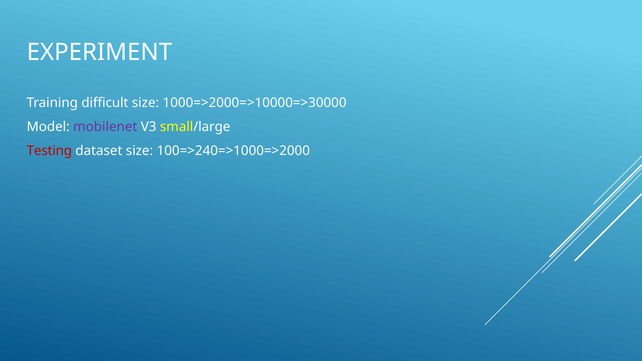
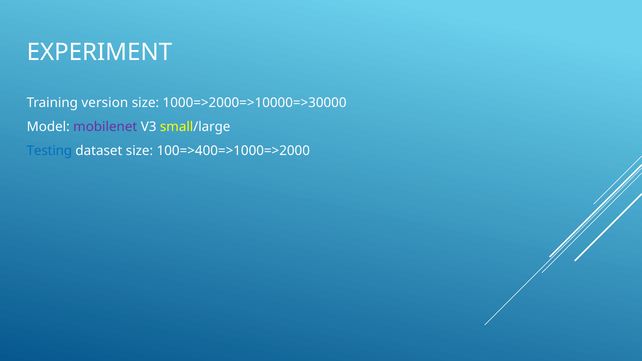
difficult: difficult -> version (105, 103)
Testing colour: red -> blue (49, 151)
100=>240=>1000=>2000: 100=>240=>1000=>2000 -> 100=>400=>1000=>2000 (233, 151)
